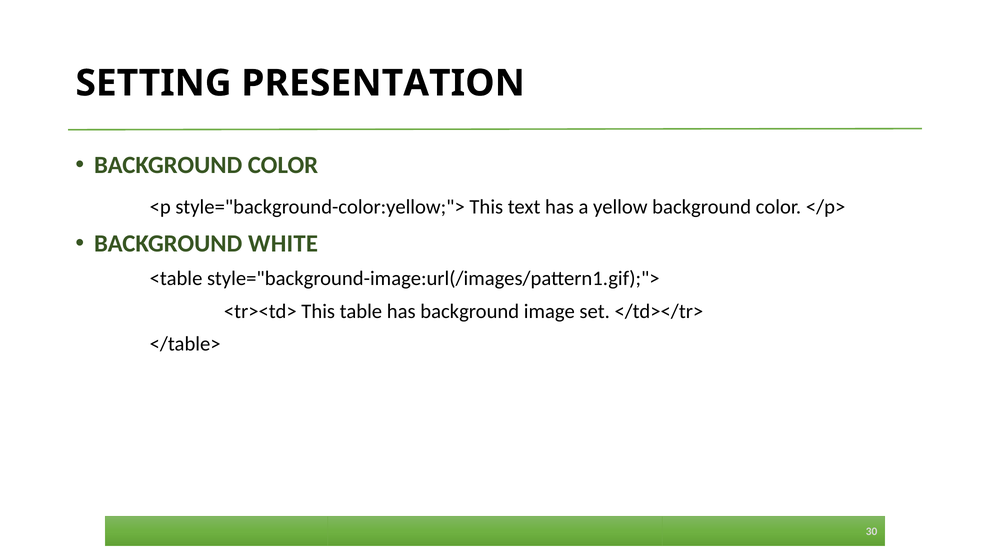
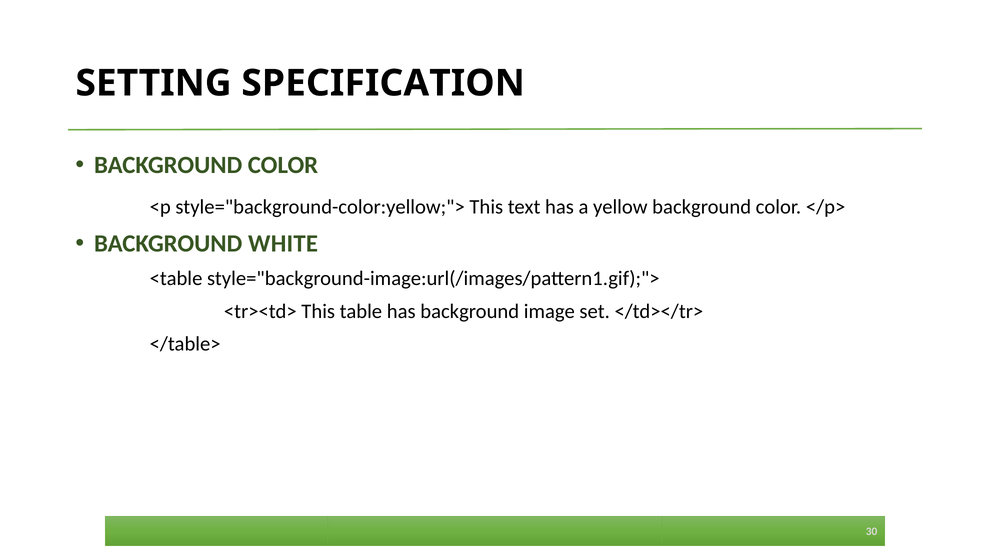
PRESENTATION: PRESENTATION -> SPECIFICATION (383, 83)
